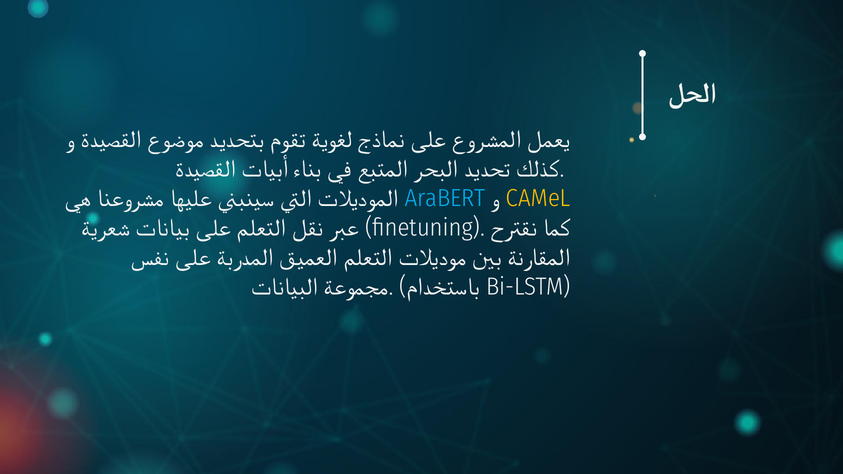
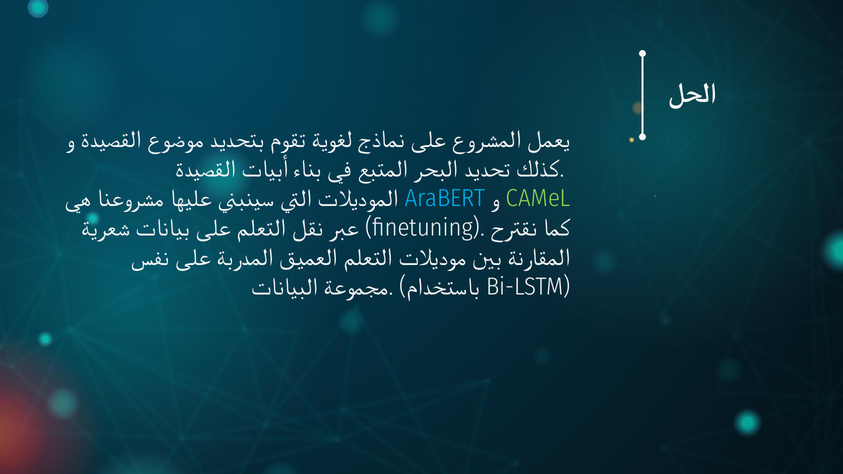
CAMeL colour: yellow -> light green (538, 198)
